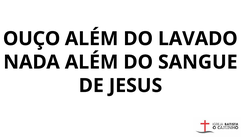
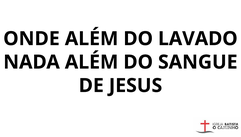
OUÇO: OUÇO -> ONDE (31, 38)
